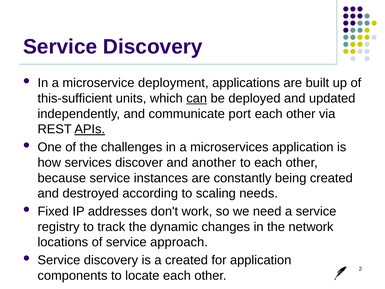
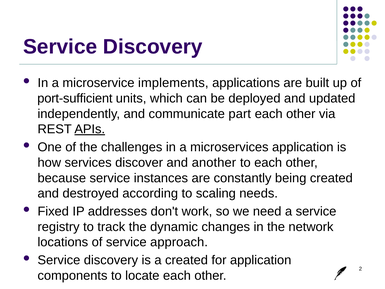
deployment: deployment -> implements (173, 83)
this-sufficient: this-sufficient -> port-sufficient (75, 98)
can underline: present -> none (197, 98)
port: port -> part (240, 114)
